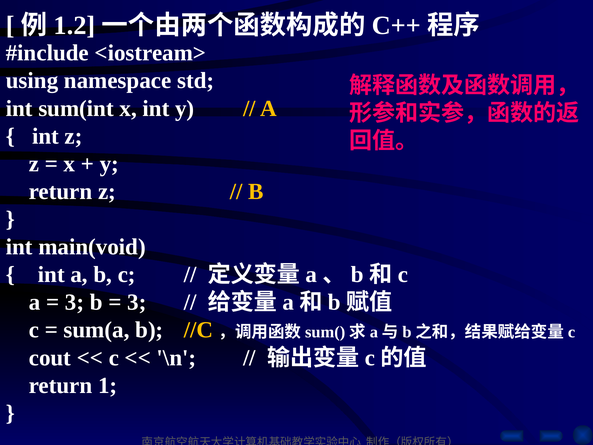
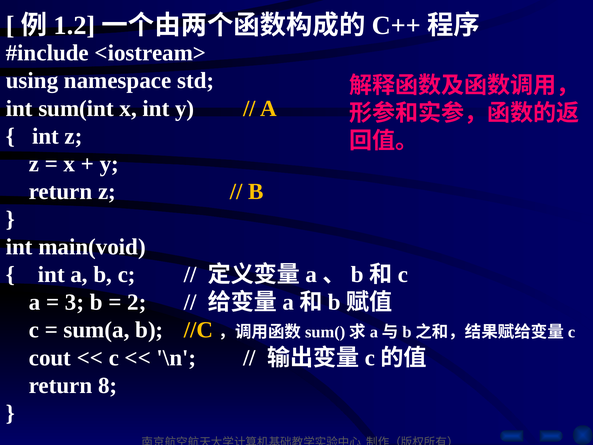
3: 3 -> 2 (137, 302)
1: 1 -> 8 (108, 385)
